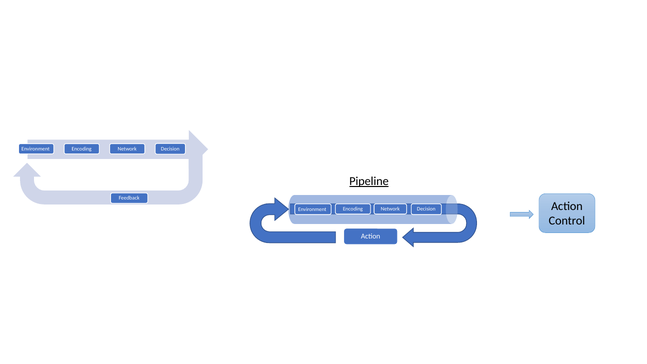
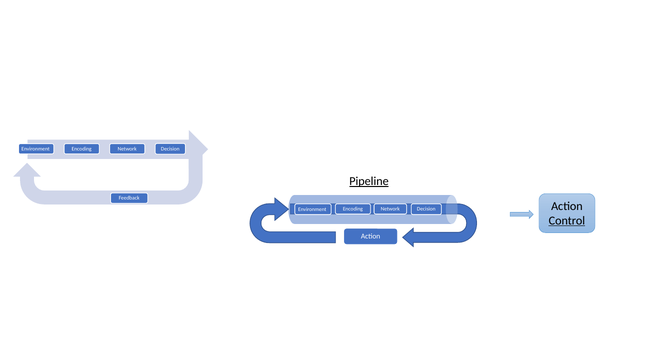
Control underline: none -> present (567, 221)
